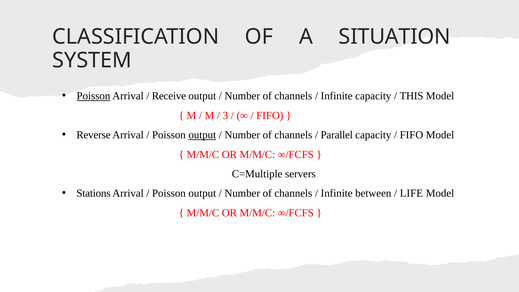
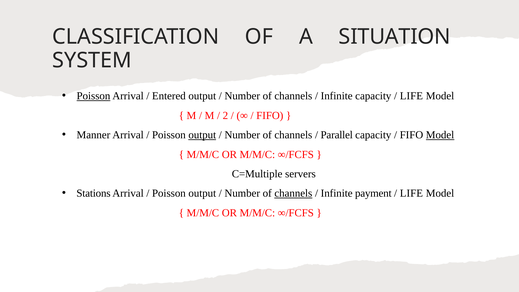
Receive: Receive -> Entered (169, 96)
THIS: THIS -> LIFE (411, 96)
3: 3 -> 2 (225, 115)
Reverse: Reverse -> Manner (93, 135)
Model underline: none -> present (440, 135)
channels underline: none -> present (293, 193)
between: between -> payment (373, 193)
